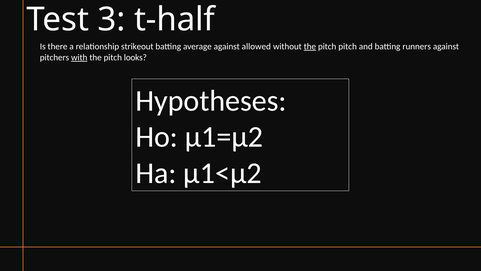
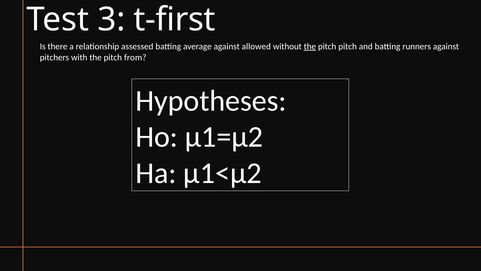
t-half: t-half -> t-first (175, 19)
strikeout: strikeout -> assessed (137, 46)
with underline: present -> none (79, 57)
looks: looks -> from (135, 57)
